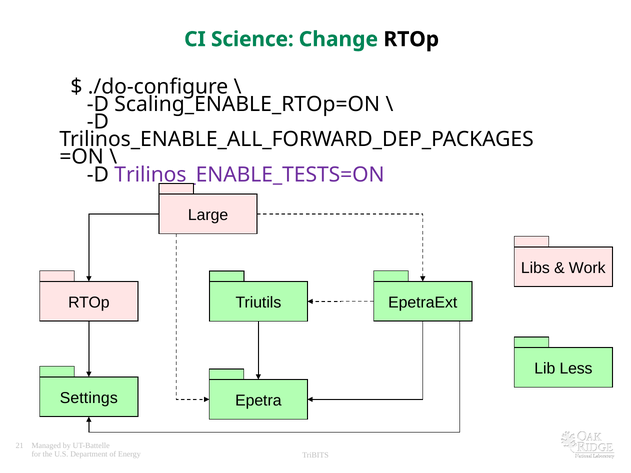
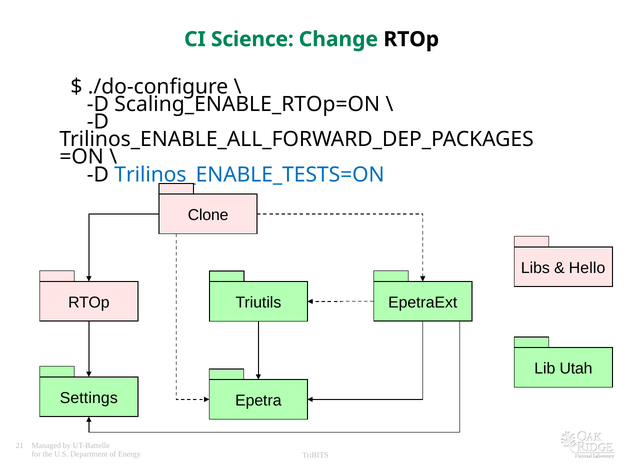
Trilinos_ENABLE_TESTS=ON colour: purple -> blue (249, 175)
Large: Large -> Clone (208, 215)
Work: Work -> Hello (587, 268)
Less: Less -> Utah (576, 369)
